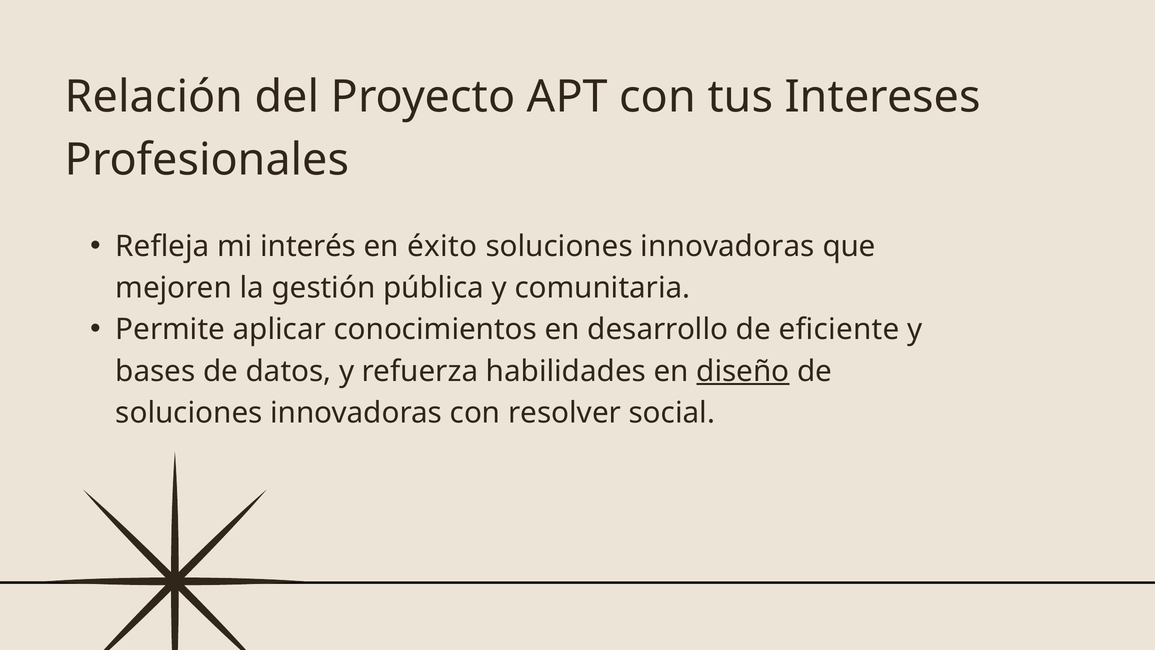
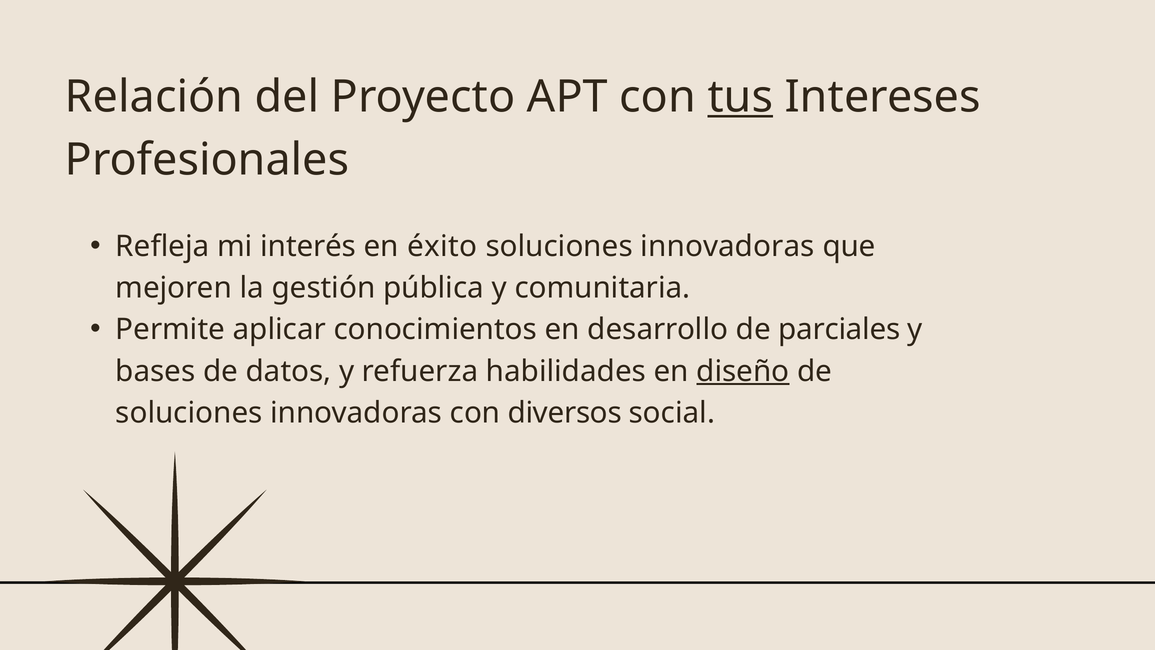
tus underline: none -> present (740, 97)
eficiente: eficiente -> parciales (839, 330)
resolver: resolver -> diversos (565, 413)
